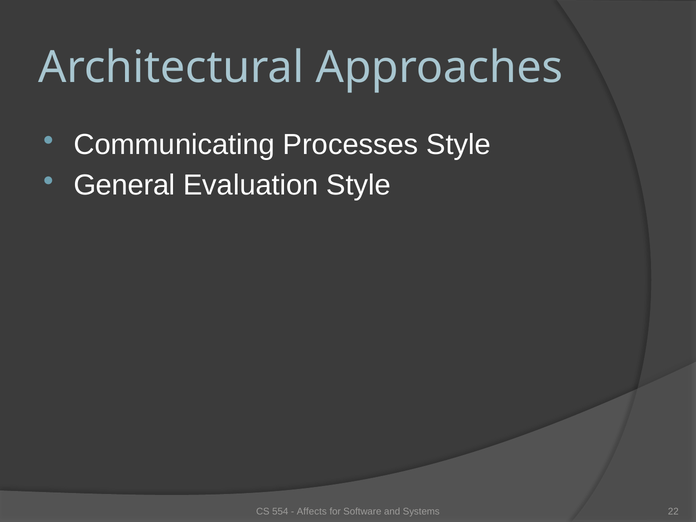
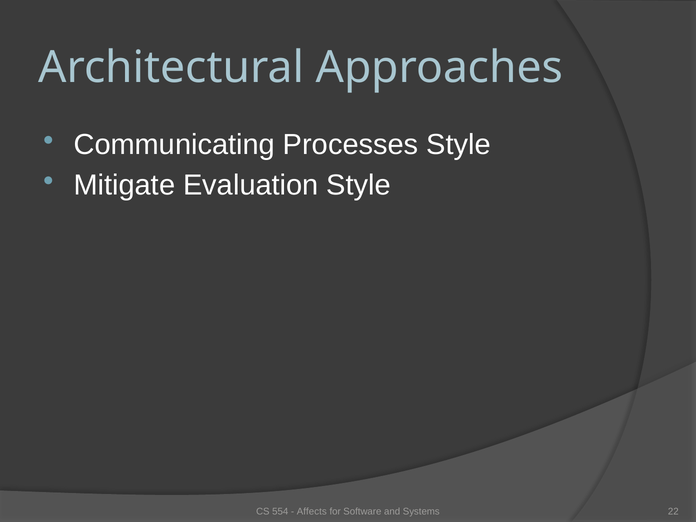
General: General -> Mitigate (124, 185)
